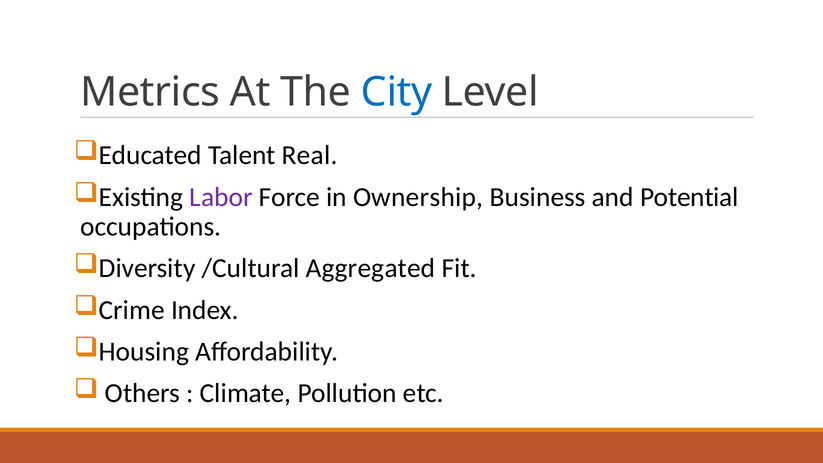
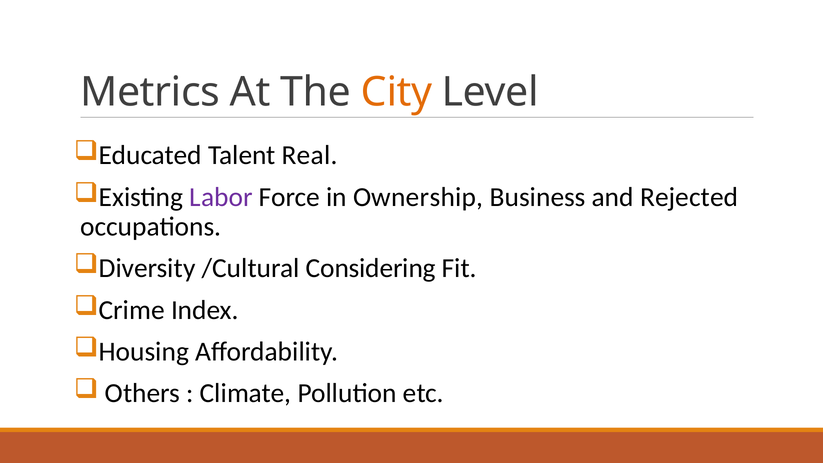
City colour: blue -> orange (397, 92)
Potential: Potential -> Rejected (689, 197)
Aggregated: Aggregated -> Considering (371, 268)
